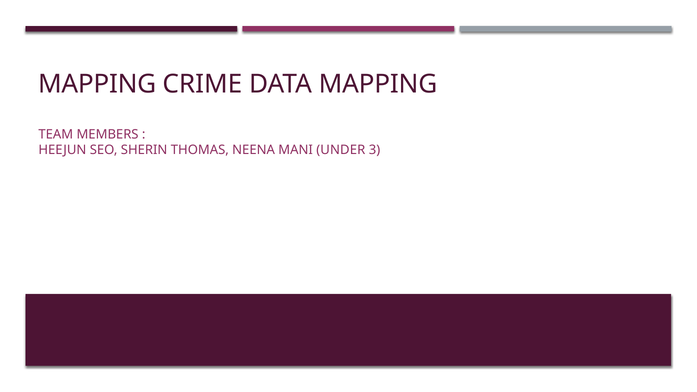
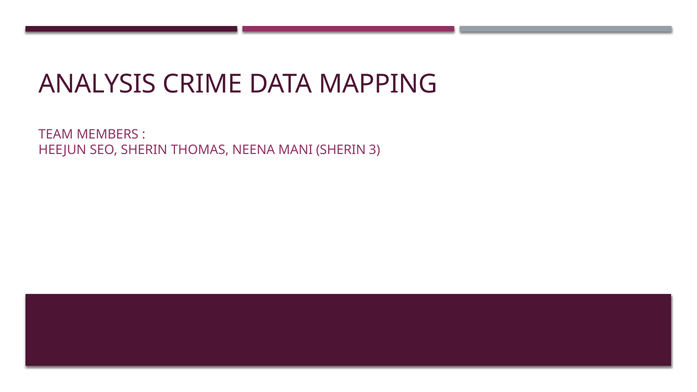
MAPPING: MAPPING -> ANALYSIS (97, 84)
MANI UNDER: UNDER -> SHERIN (341, 150)
